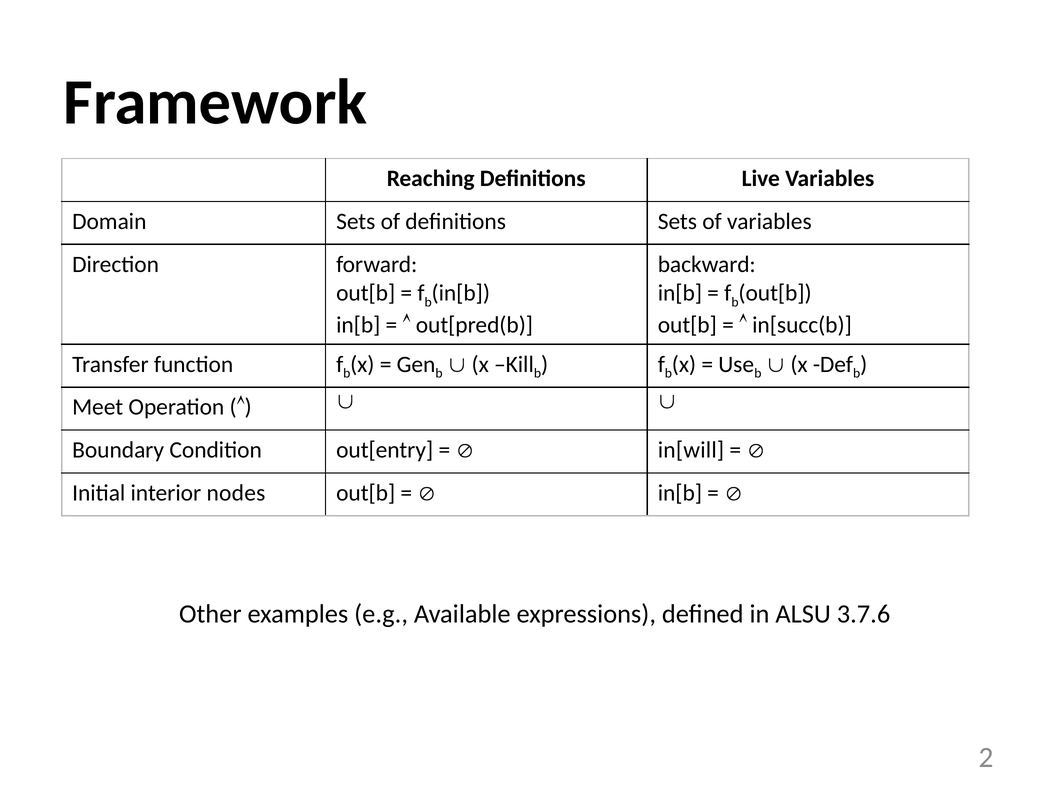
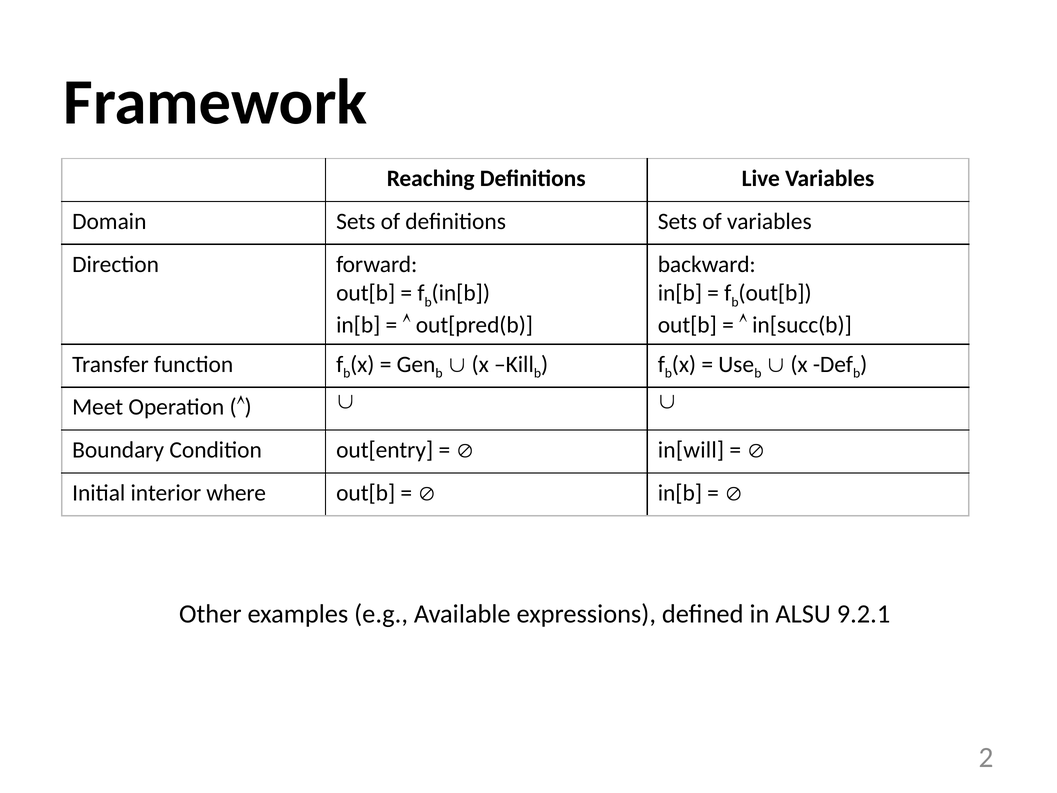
nodes: nodes -> where (236, 493)
3.7.6: 3.7.6 -> 9.2.1 (864, 614)
